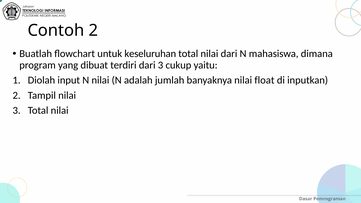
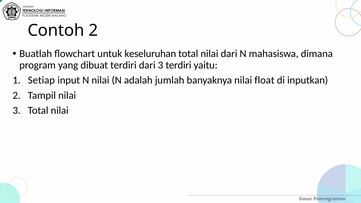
3 cukup: cukup -> terdiri (178, 65)
Diolah: Diolah -> Setiap (41, 80)
